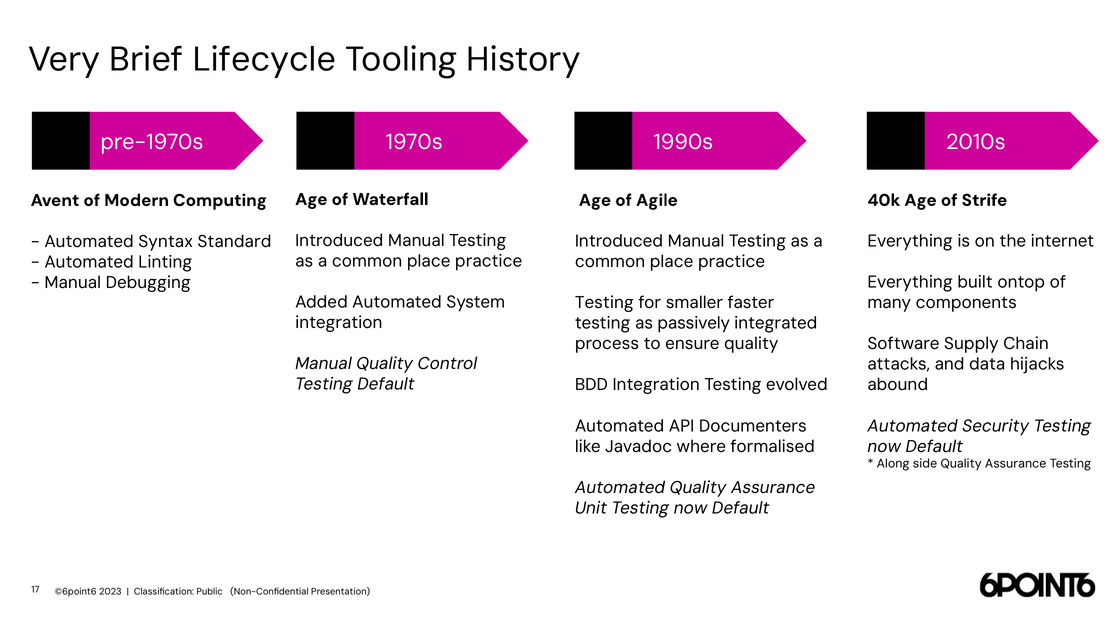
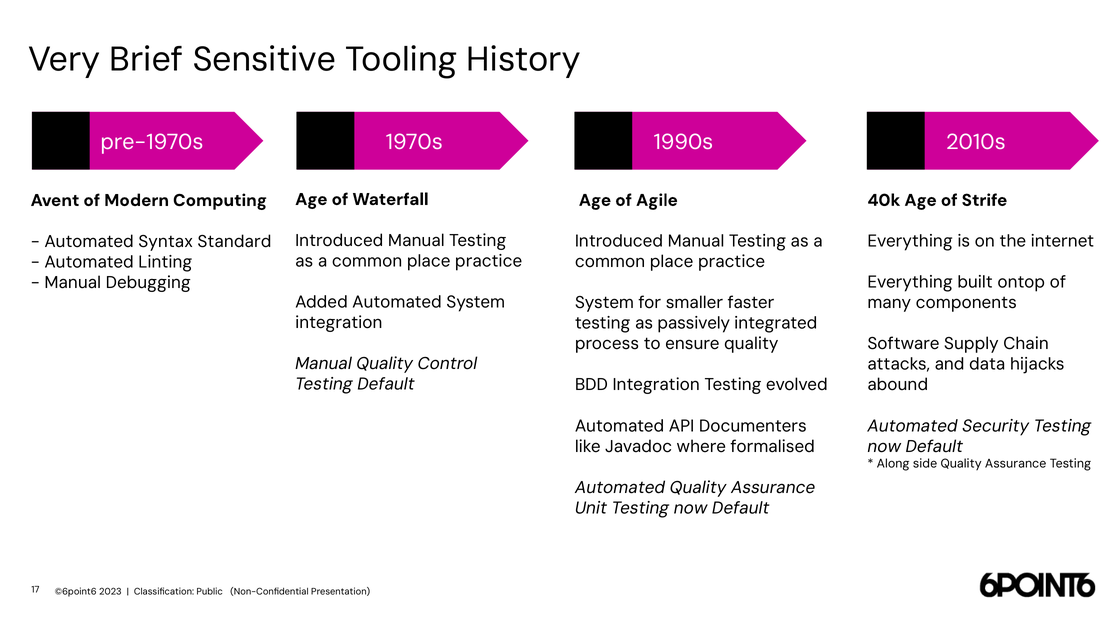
Lifecycle: Lifecycle -> Sensitive (264, 59)
Testing: Testing -> System (604, 303)
